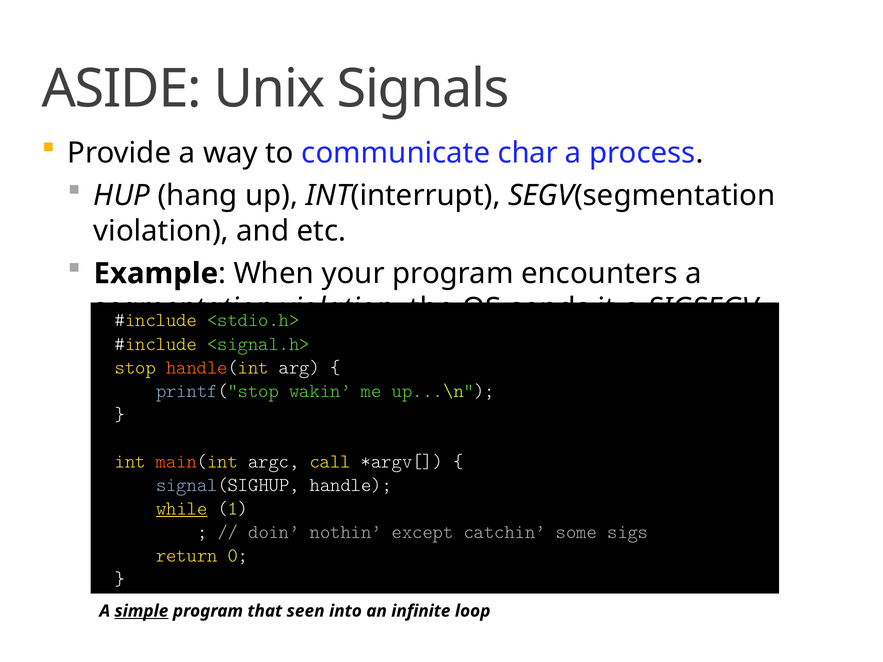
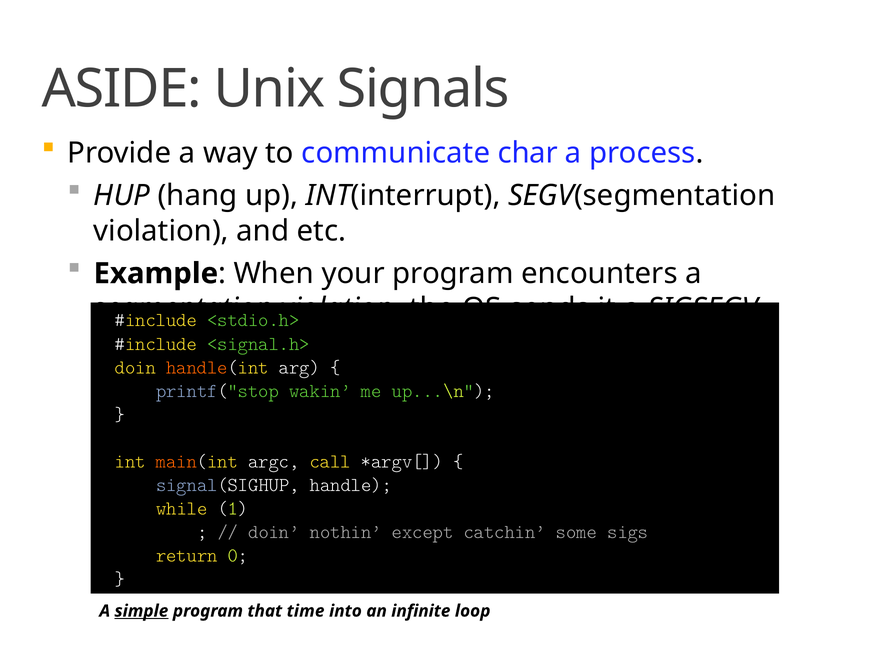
stop: stop -> doin (136, 367)
while underline: present -> none (182, 508)
seen: seen -> time (306, 611)
